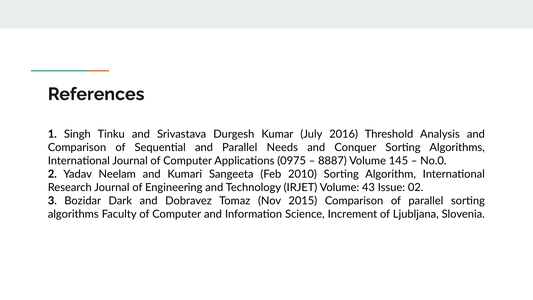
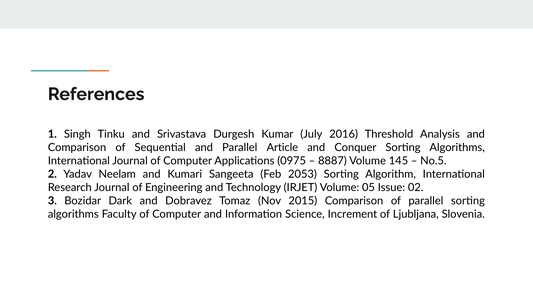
Needs: Needs -> Article (282, 147)
No.0: No.0 -> No.5 (433, 161)
2010: 2010 -> 2053 (302, 174)
43: 43 -> 05 (368, 187)
